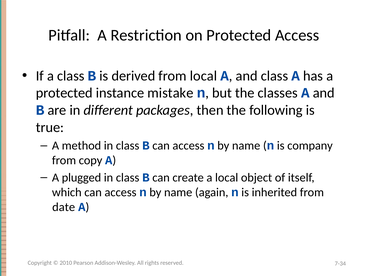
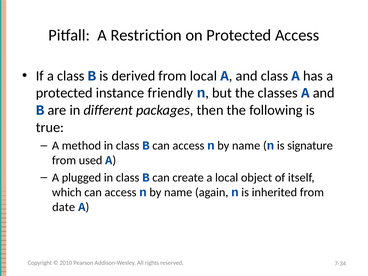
mistake: mistake -> friendly (170, 93)
company: company -> signature (310, 146)
copy: copy -> used (91, 160)
